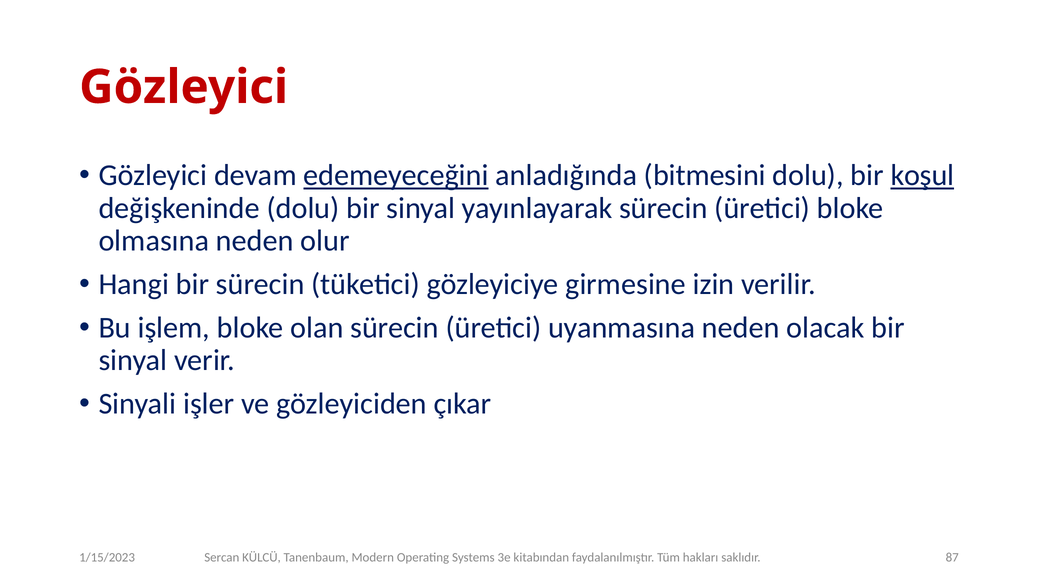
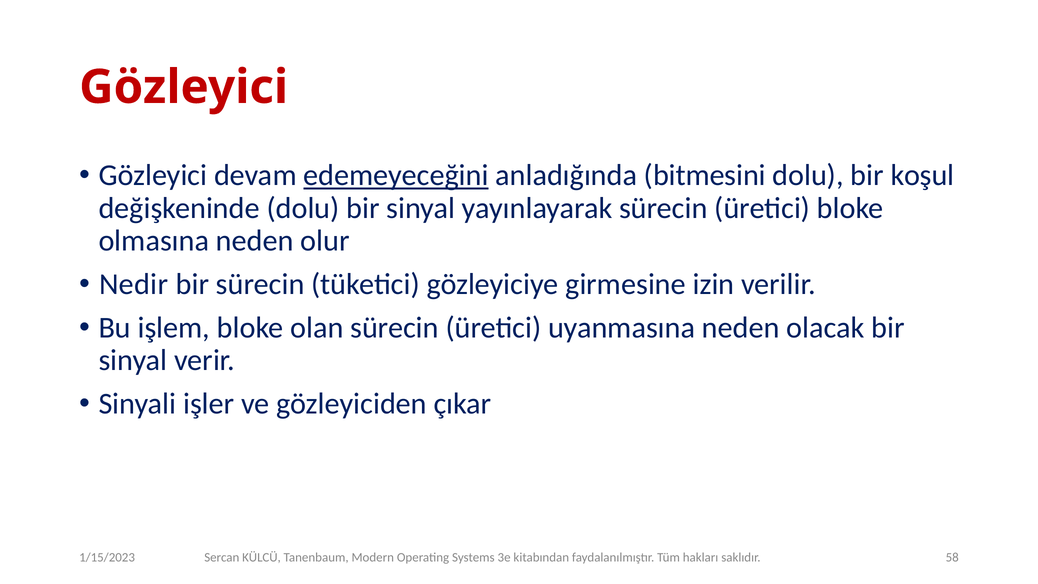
koşul underline: present -> none (922, 175)
Hangi: Hangi -> Nedir (134, 284)
87: 87 -> 58 (952, 557)
